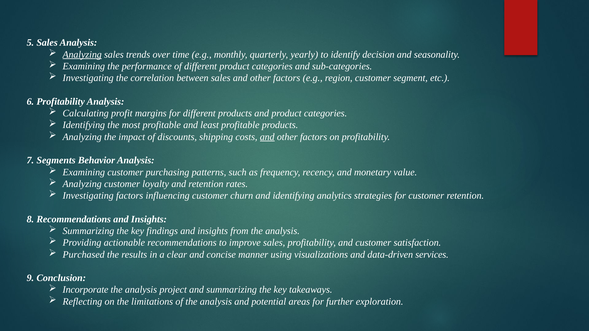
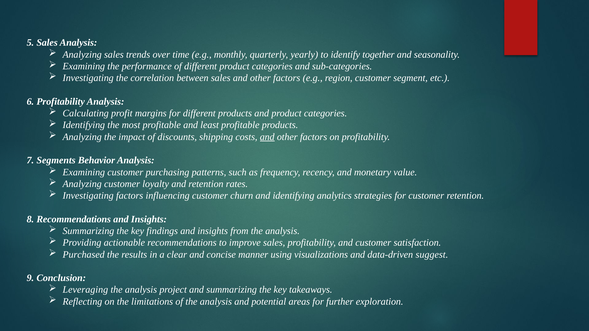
Analyzing underline: present -> none (82, 55)
decision: decision -> together (378, 55)
services: services -> suggest (432, 255)
Incorporate: Incorporate -> Leveraging (85, 290)
